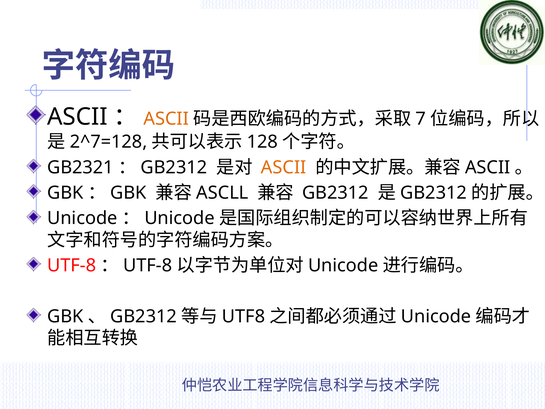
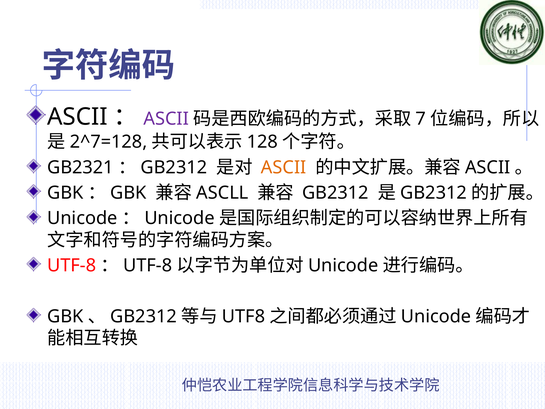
ASCII colour: orange -> purple (166, 119)
